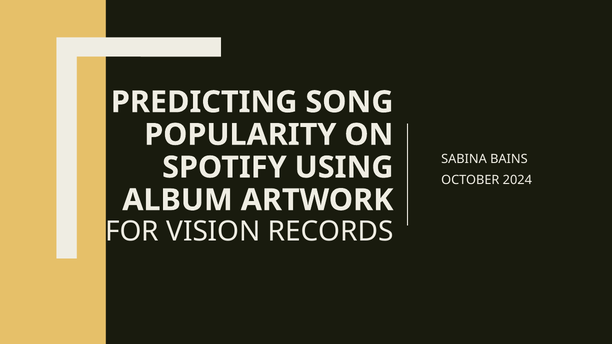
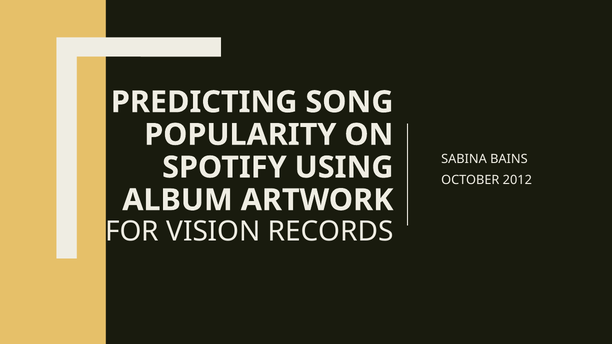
2024: 2024 -> 2012 (517, 180)
